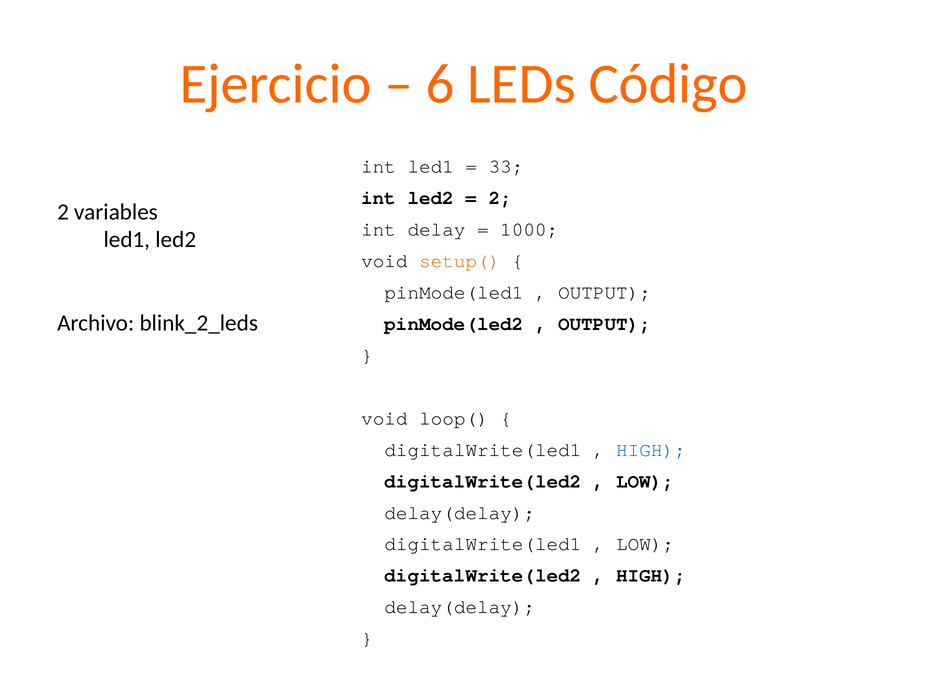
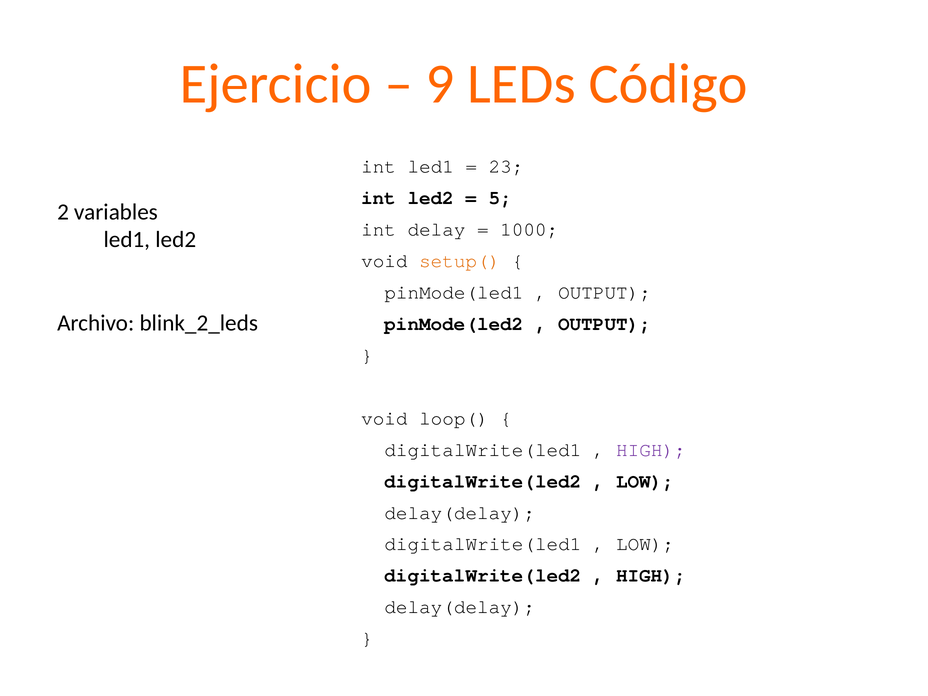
6: 6 -> 9 (440, 84)
33: 33 -> 23 (506, 167)
2: 2 -> 5 (500, 198)
HIGH colour: blue -> purple (651, 450)
